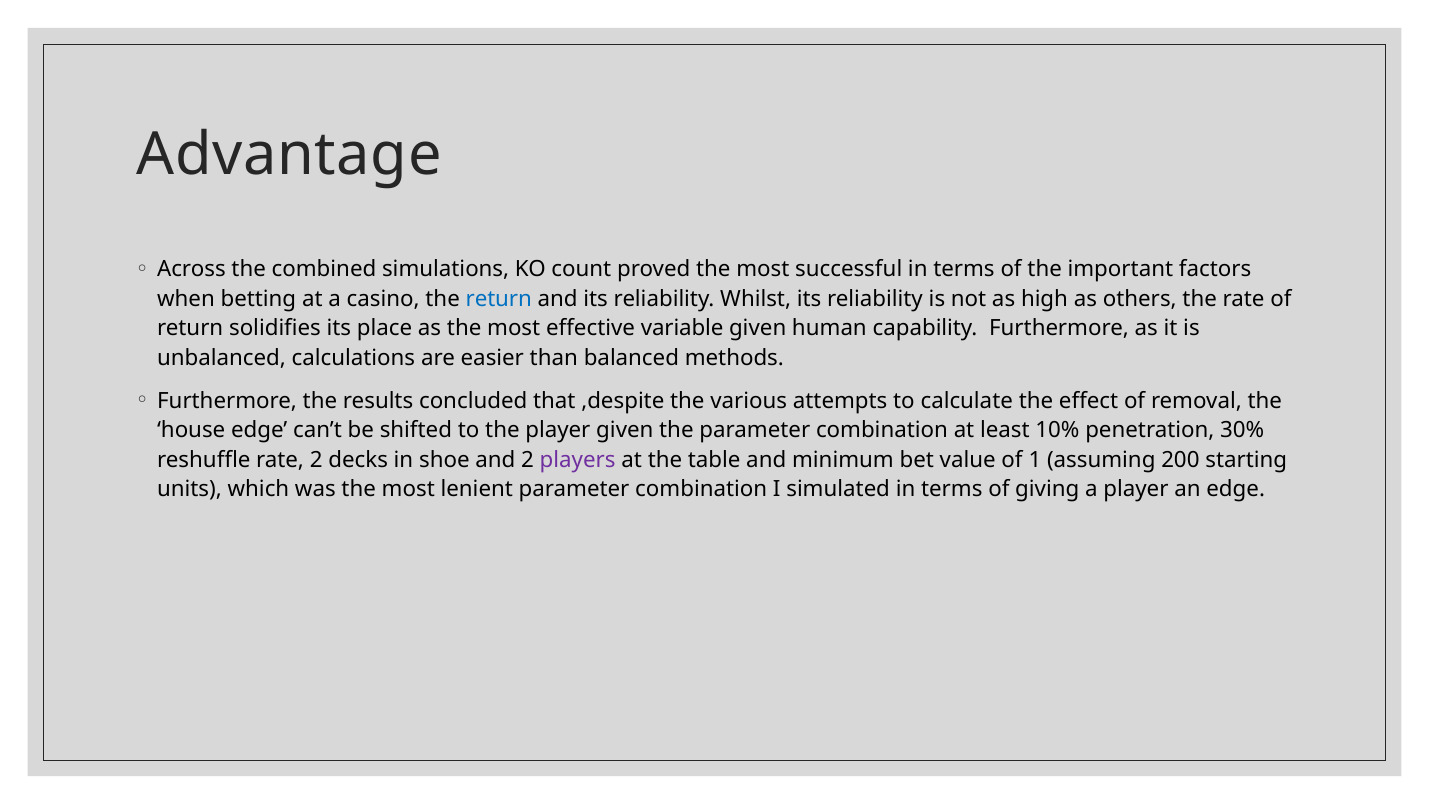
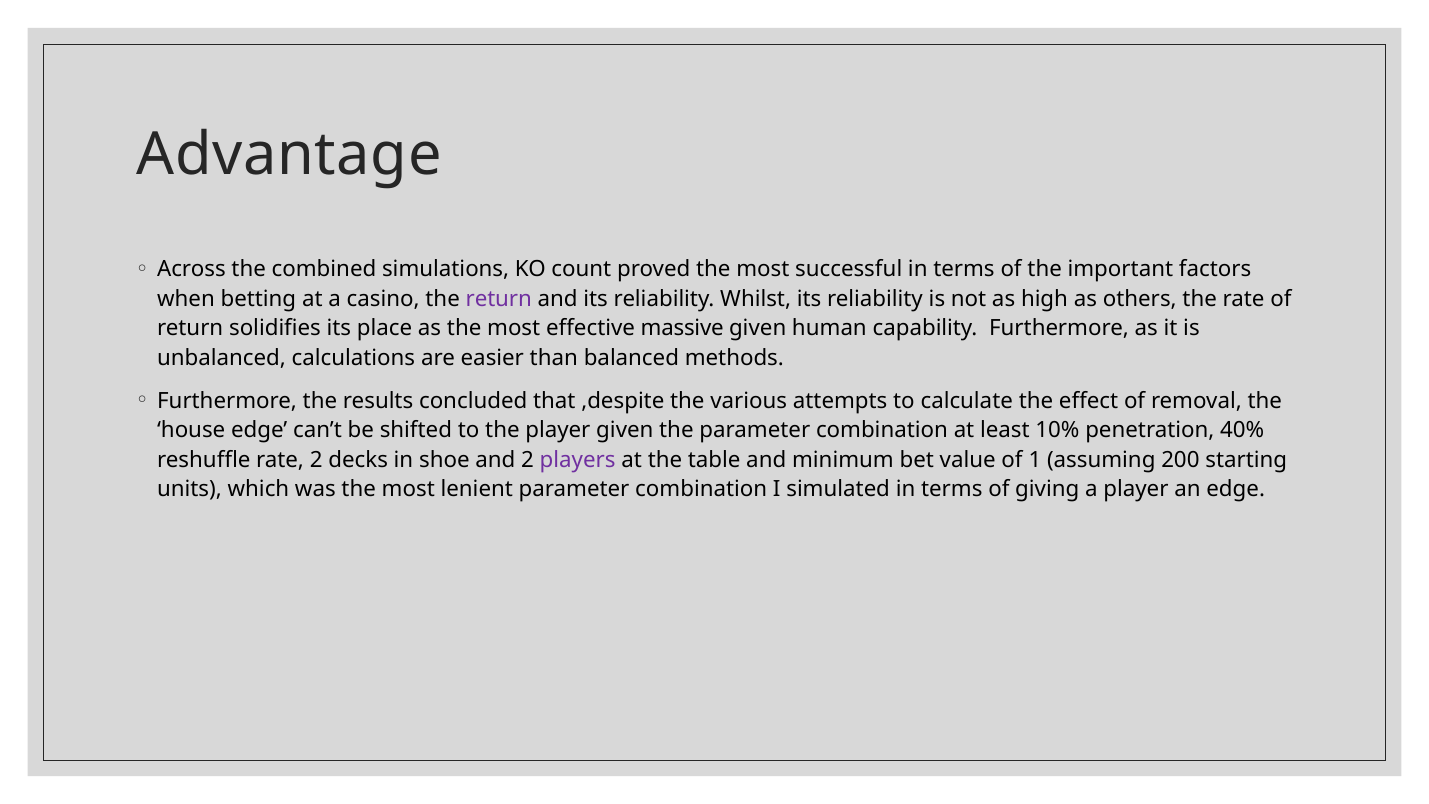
return colour: blue -> purple (499, 299)
variable: variable -> massive (682, 328)
30%: 30% -> 40% (1242, 430)
